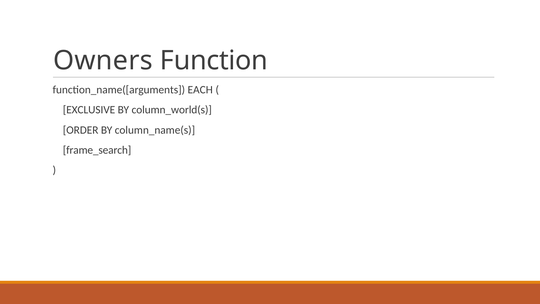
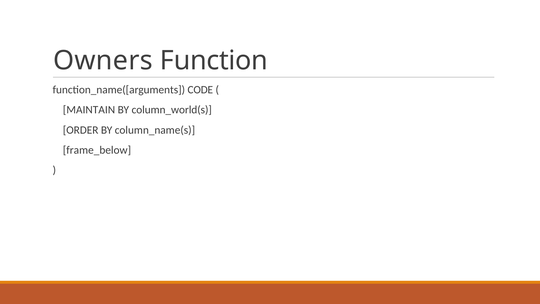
EACH: EACH -> CODE (200, 90)
EXCLUSIVE: EXCLUSIVE -> MAINTAIN (89, 110)
frame_search: frame_search -> frame_below (97, 150)
